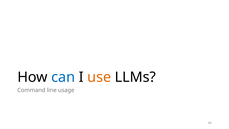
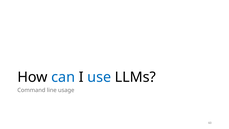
use colour: orange -> blue (99, 77)
